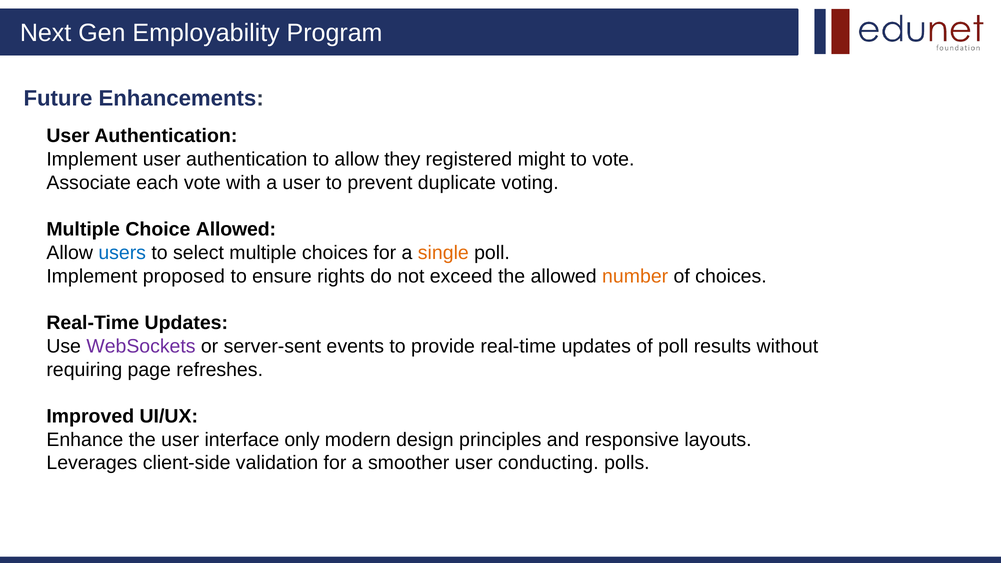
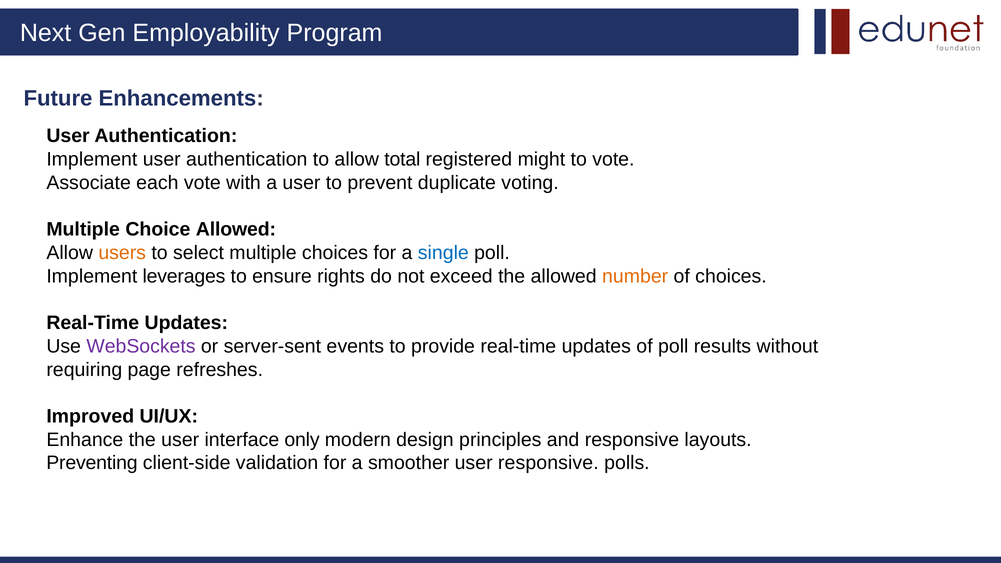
they: they -> total (402, 159)
users colour: blue -> orange (122, 253)
single colour: orange -> blue (443, 253)
proposed: proposed -> leverages (184, 276)
Leverages: Leverages -> Preventing (92, 463)
user conducting: conducting -> responsive (548, 463)
